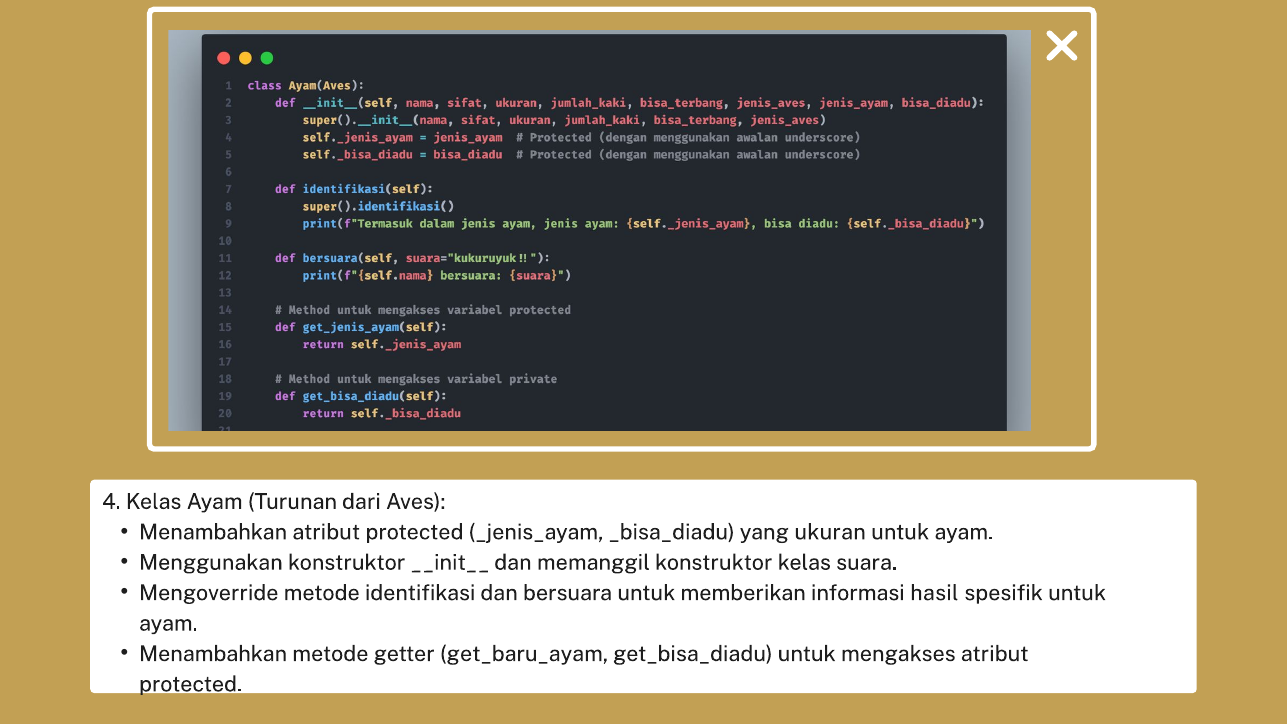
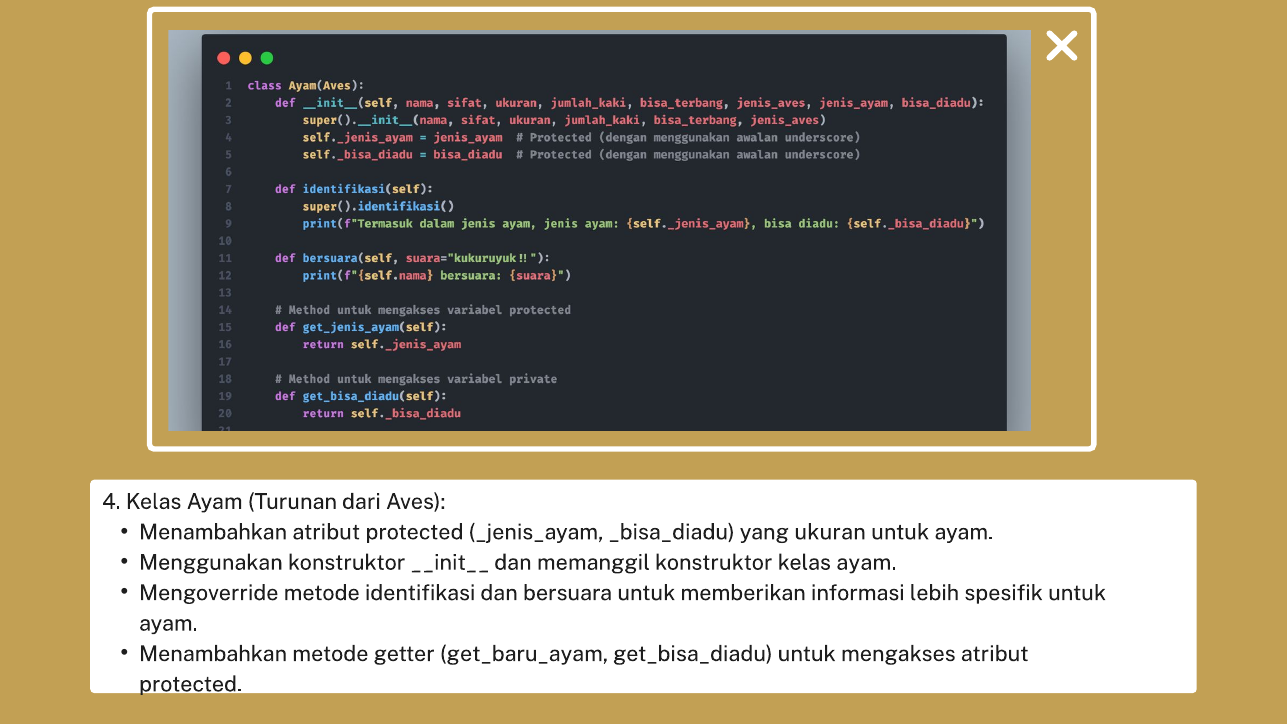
konstruktor kelas suara: suara -> ayam (866, 563)
hasil: hasil -> lebih (934, 593)
